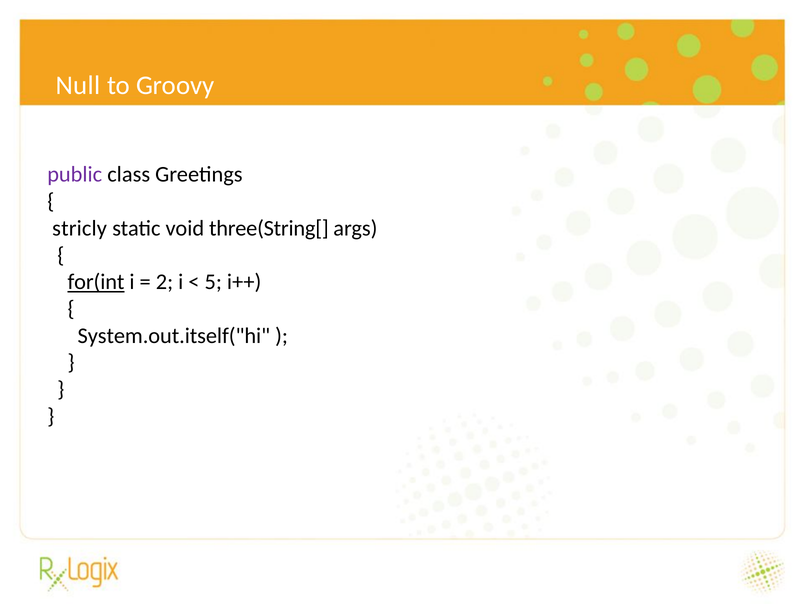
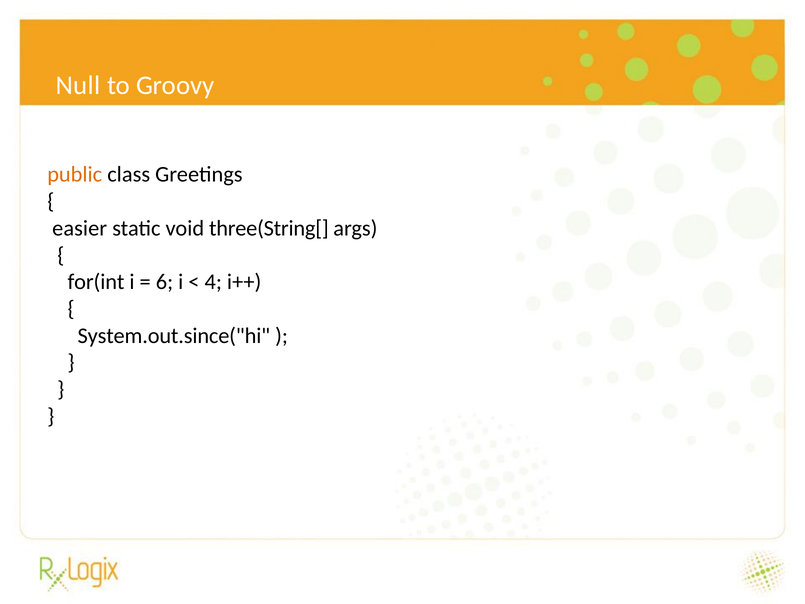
public colour: purple -> orange (75, 175)
stricly: stricly -> easier (80, 228)
for(int underline: present -> none (96, 282)
2: 2 -> 6 (164, 282)
5: 5 -> 4 (213, 282)
System.out.itself("hi: System.out.itself("hi -> System.out.since("hi (174, 336)
